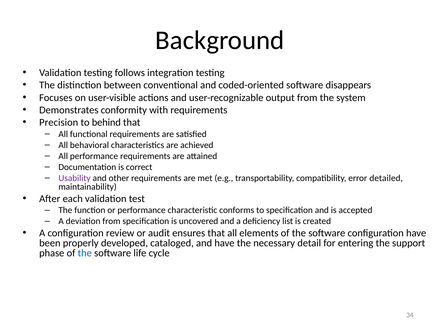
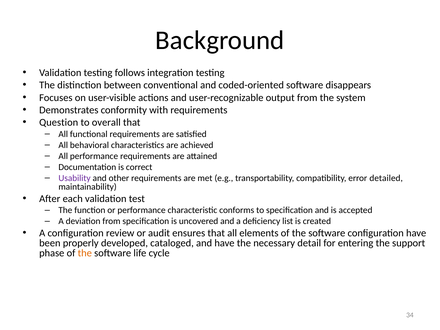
Precision: Precision -> Question (59, 122)
behind: behind -> overall (106, 122)
the colour: blue -> orange (85, 253)
